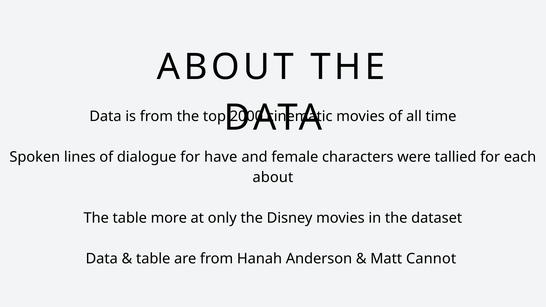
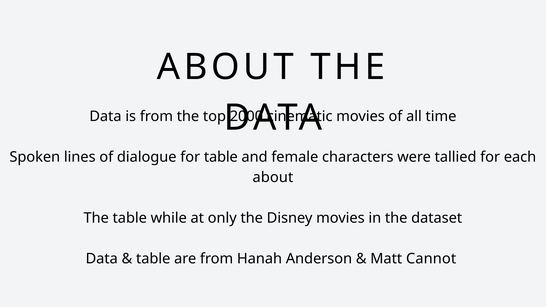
for have: have -> table (221, 157)
more: more -> while (169, 218)
